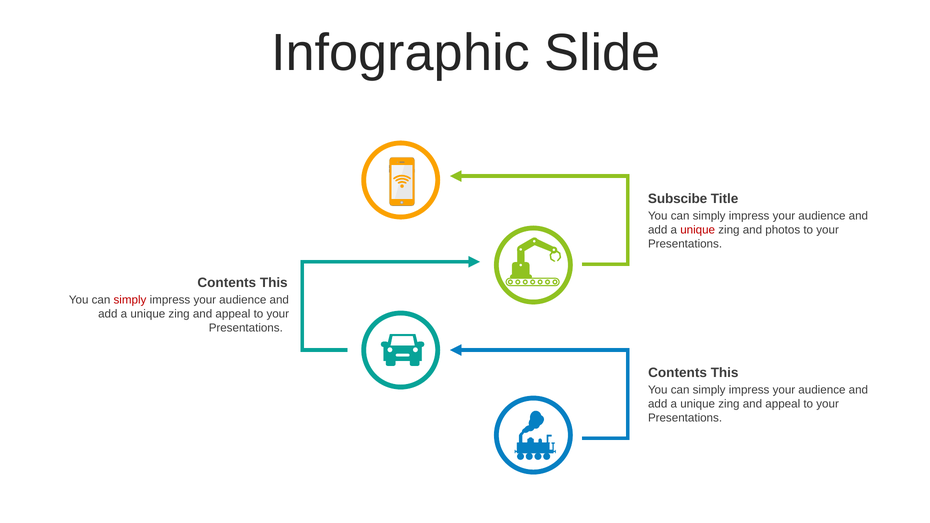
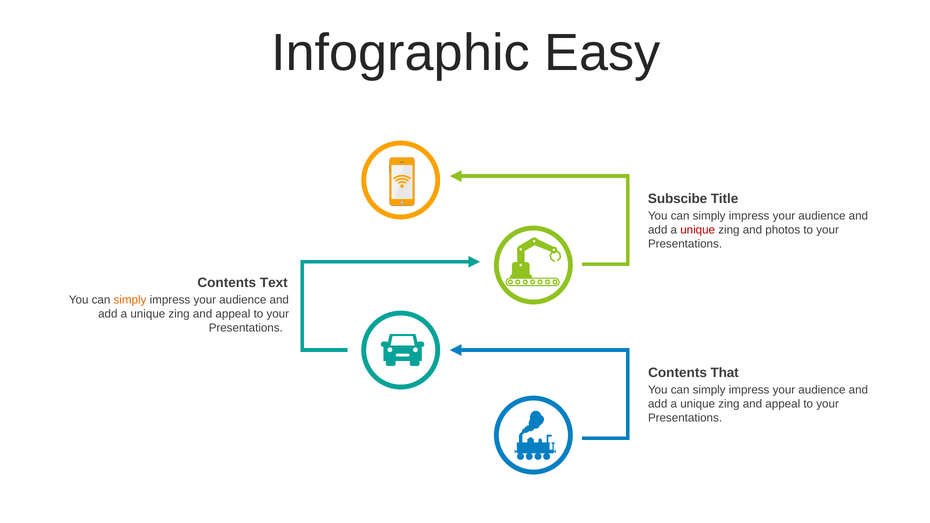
Slide: Slide -> Easy (602, 53)
This: This -> Text (274, 283)
simply colour: red -> orange (130, 300)
This: This -> That (725, 373)
